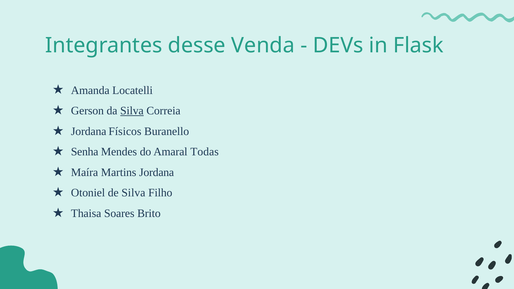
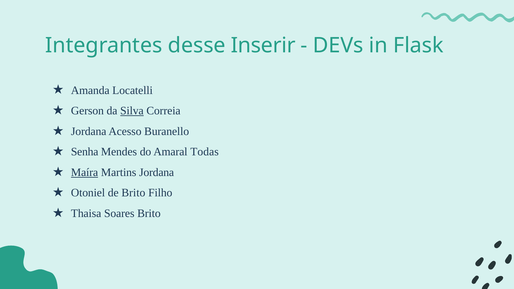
Venda: Venda -> Inserir (263, 45)
Físicos: Físicos -> Acesso (125, 131)
Maíra underline: none -> present (85, 172)
de Silva: Silva -> Brito (133, 193)
